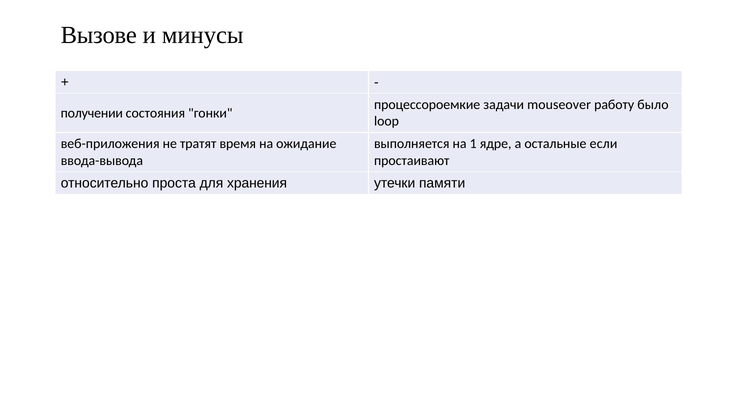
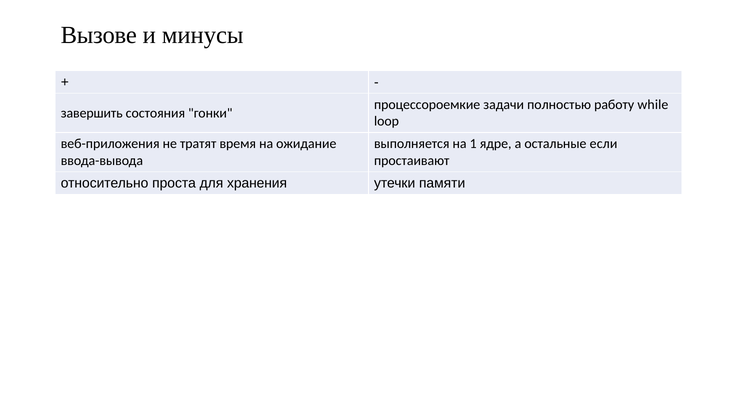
mouseover: mouseover -> полностью (559, 104)
было: было -> while (653, 104)
получении: получении -> завершить (92, 113)
